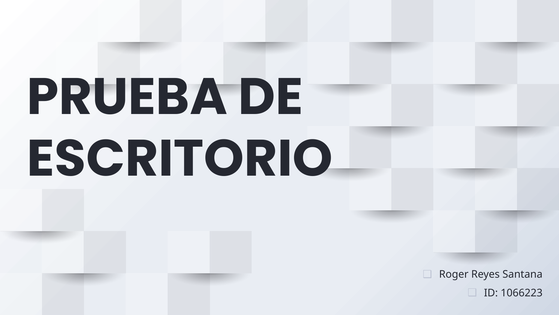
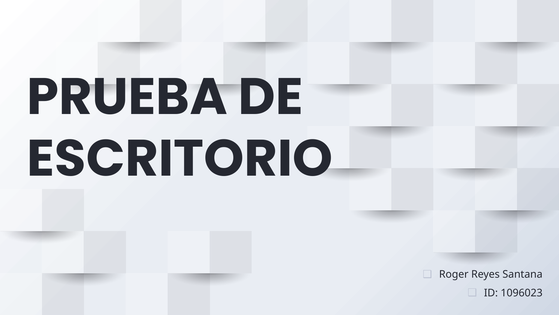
1066223: 1066223 -> 1096023 (522, 292)
